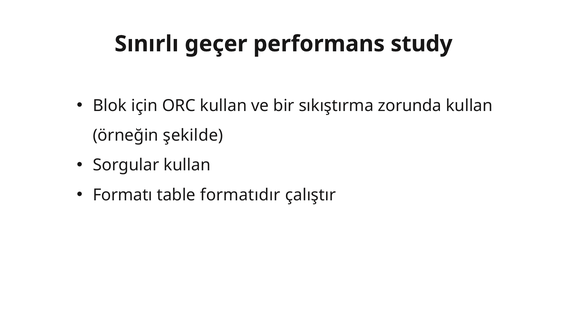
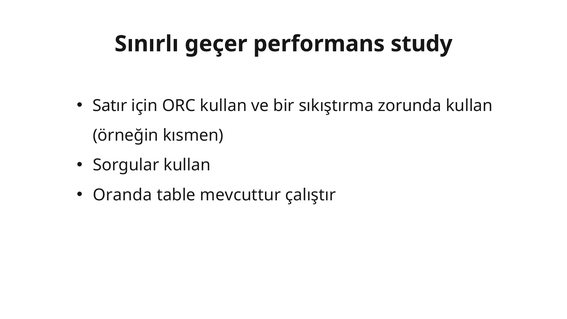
Blok: Blok -> Satır (110, 106)
şekilde: şekilde -> kısmen (193, 135)
Formatı: Formatı -> Oranda (122, 195)
formatıdır: formatıdır -> mevcuttur (240, 195)
